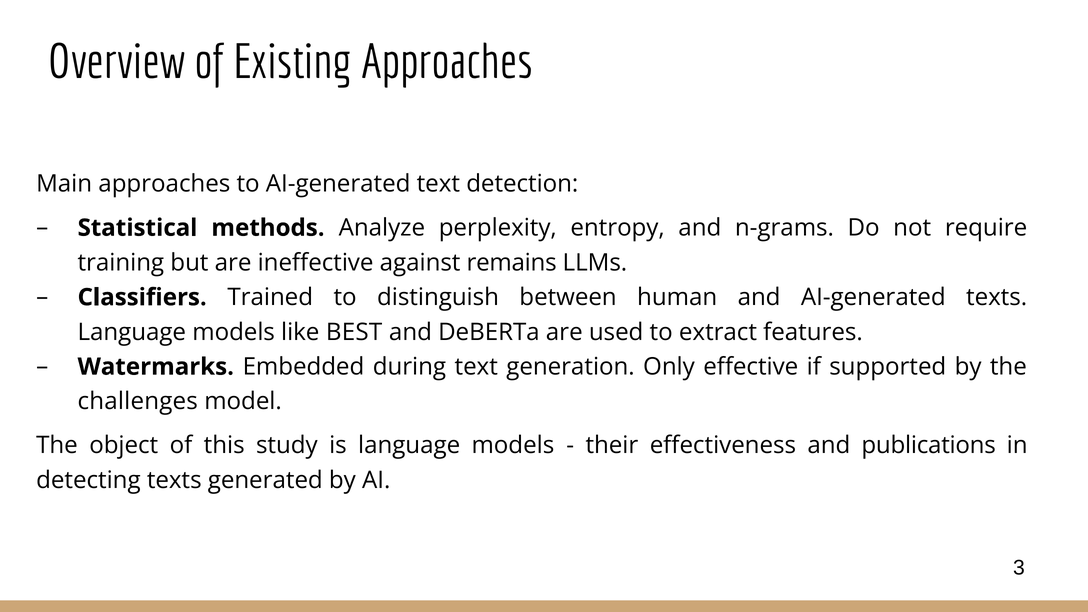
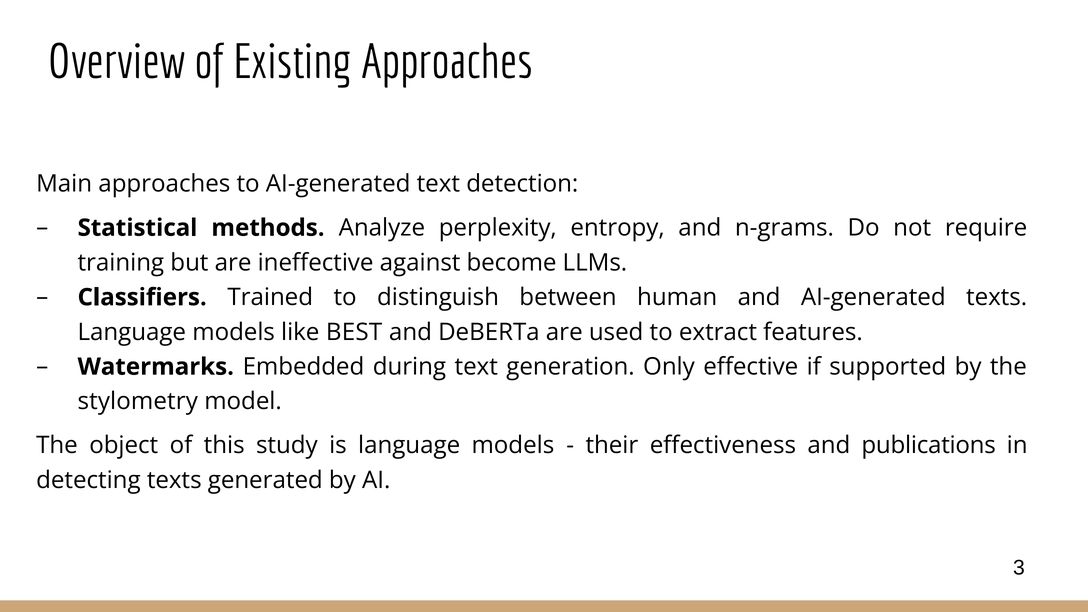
remains: remains -> become (512, 263)
challenges: challenges -> stylometry (138, 402)
